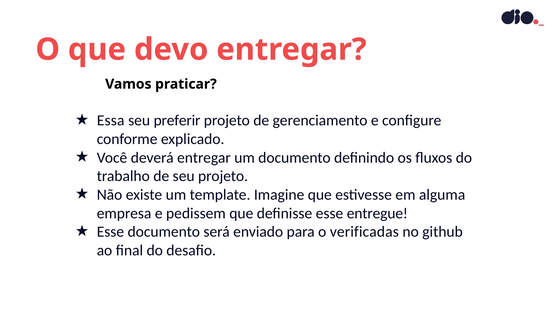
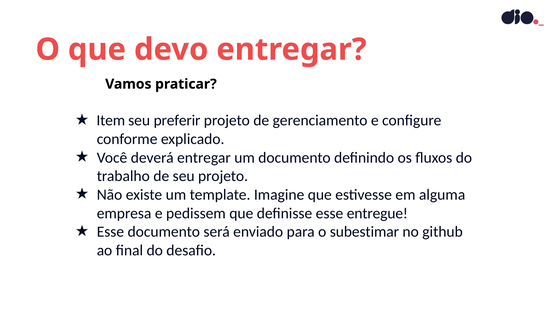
Essa: Essa -> Item (111, 121)
verificadas: verificadas -> subestimar (364, 232)
